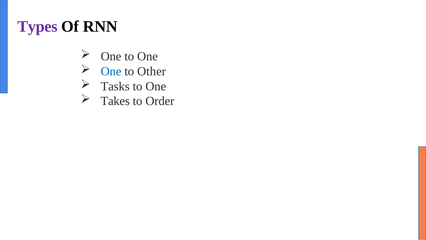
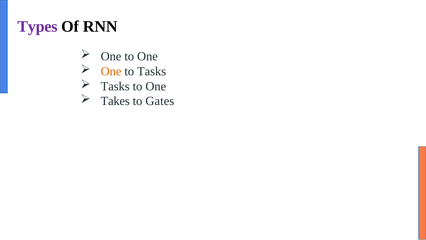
One colour: blue -> orange (111, 71)
to Other: Other -> Tasks (152, 71)
Order: Order -> Gates (160, 101)
